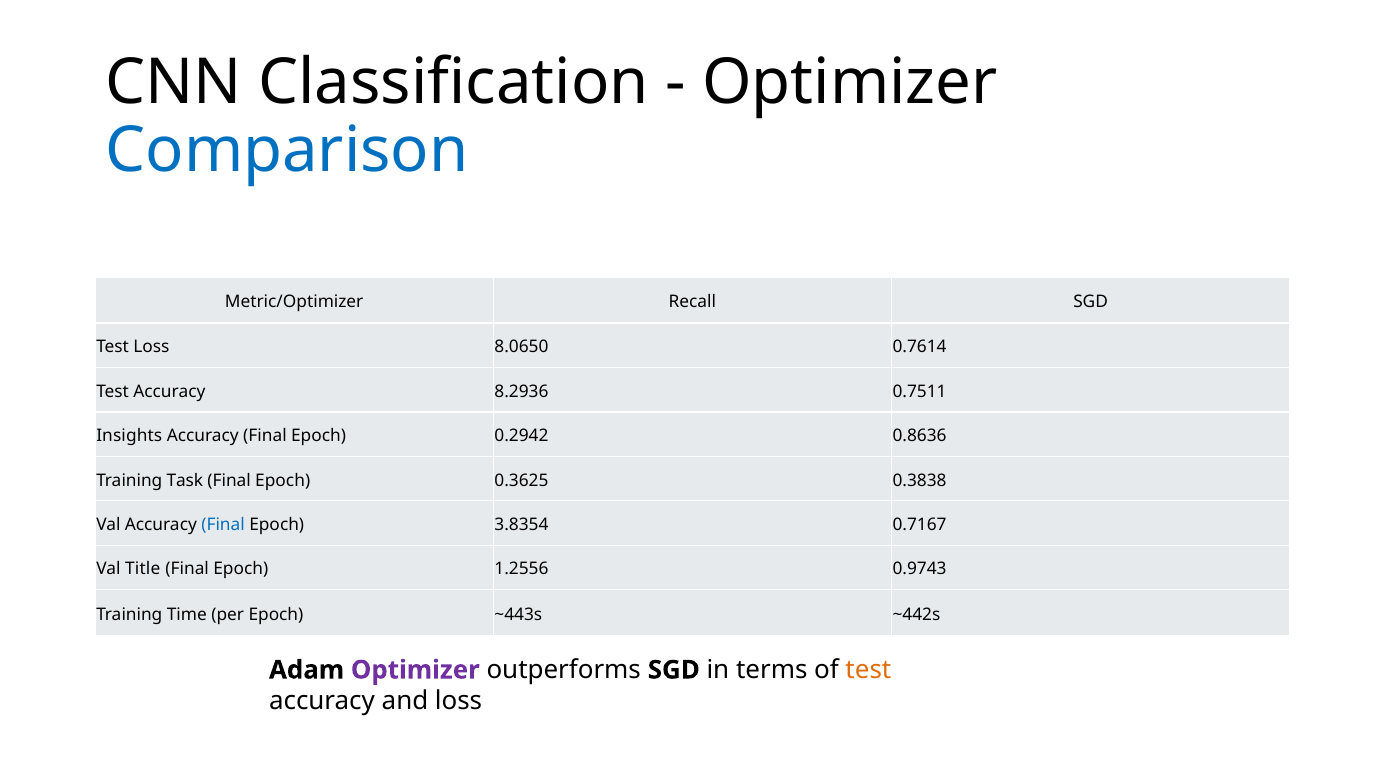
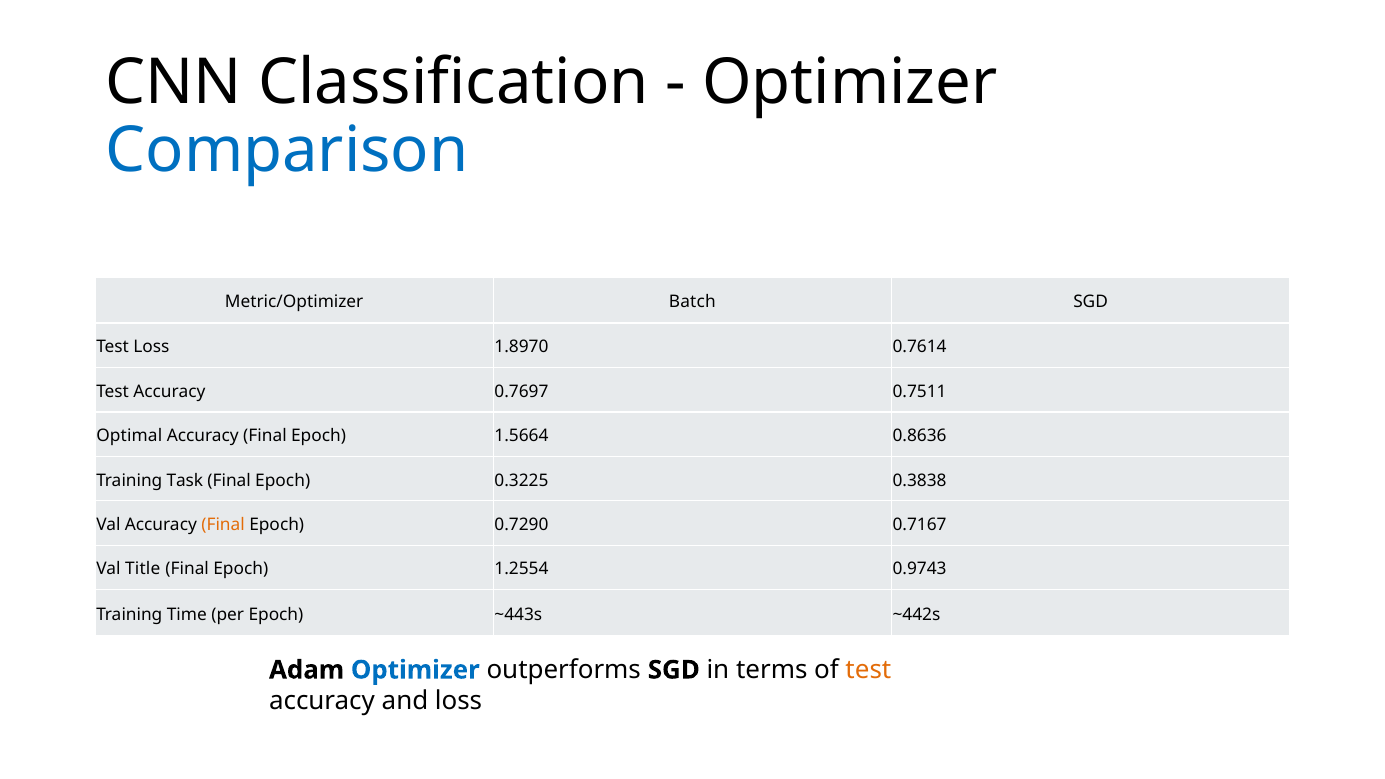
Recall: Recall -> Batch (692, 302)
8.0650: 8.0650 -> 1.8970 (521, 347)
8.2936: 8.2936 -> 0.7697 (521, 392)
Insights: Insights -> Optimal (129, 436)
0.2942: 0.2942 -> 1.5664 (521, 436)
0.3625: 0.3625 -> 0.3225 (521, 480)
Final colour: blue -> orange (223, 525)
3.8354: 3.8354 -> 0.7290 (521, 525)
1.2556: 1.2556 -> 1.2554 (521, 569)
Optimizer colour: purple -> blue (415, 670)
